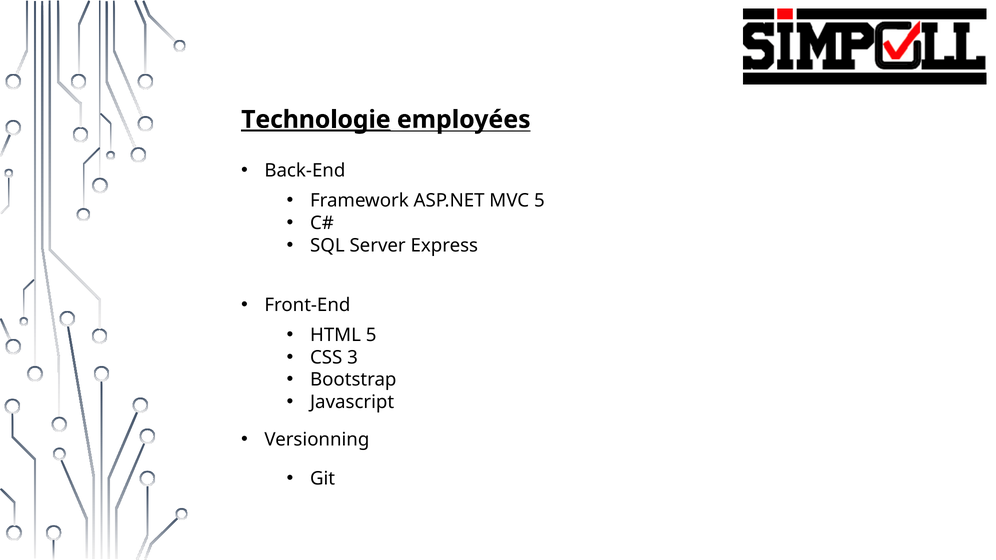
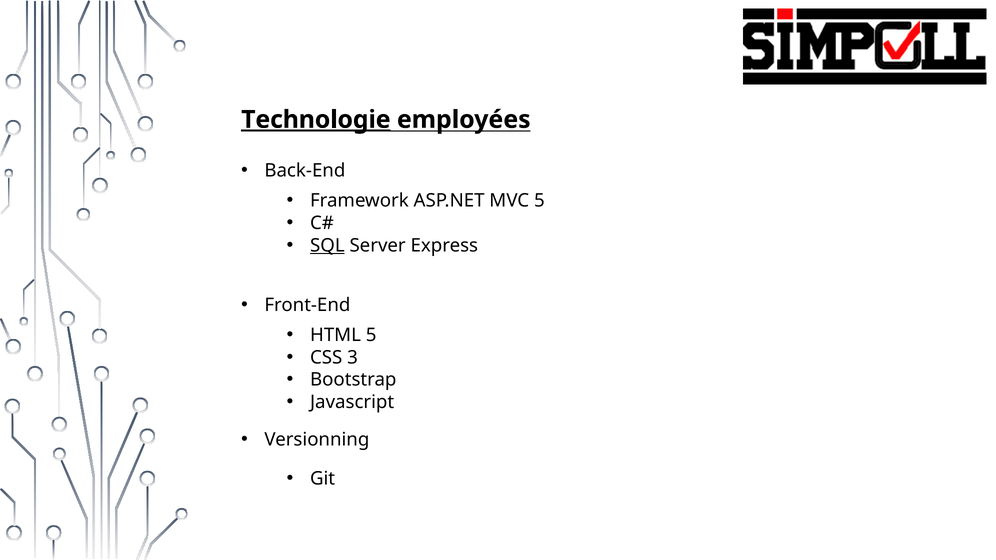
SQL underline: none -> present (327, 245)
